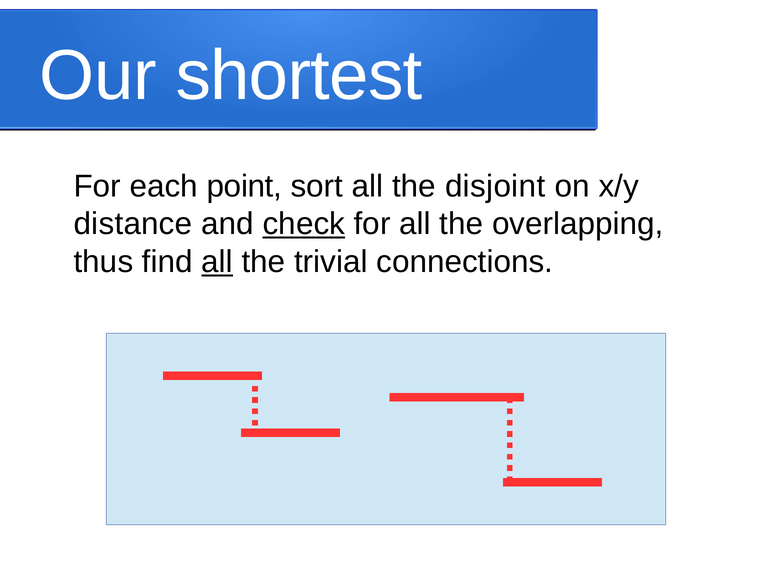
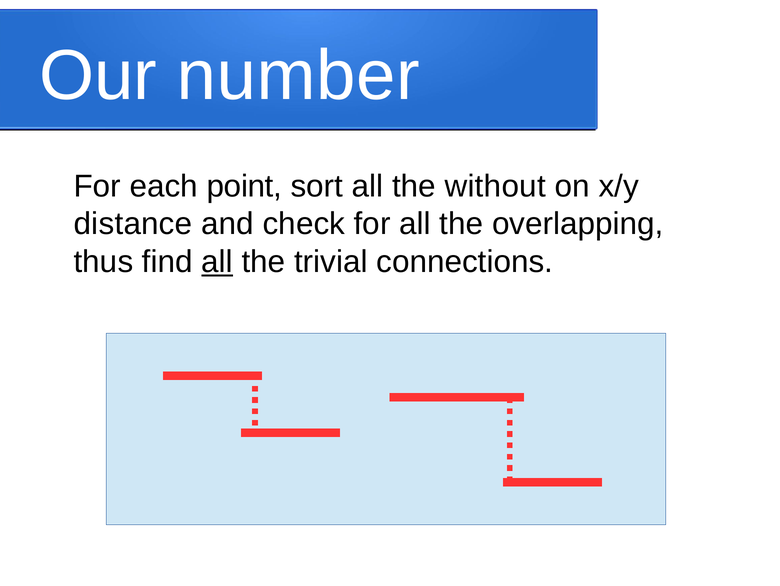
shortest: shortest -> number (298, 76)
disjoint: disjoint -> without (495, 186)
check underline: present -> none (304, 224)
